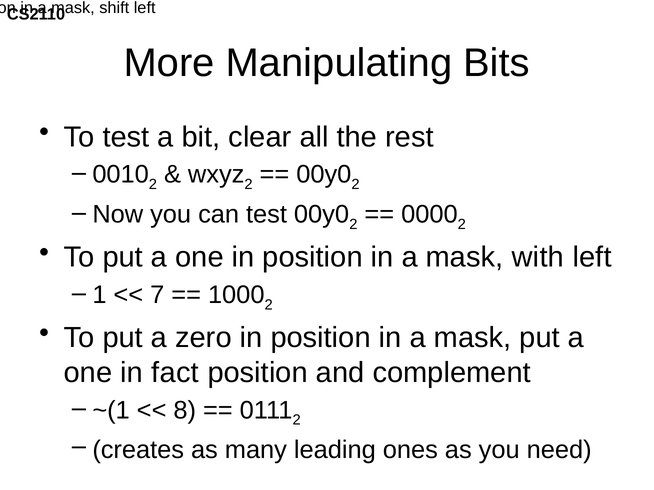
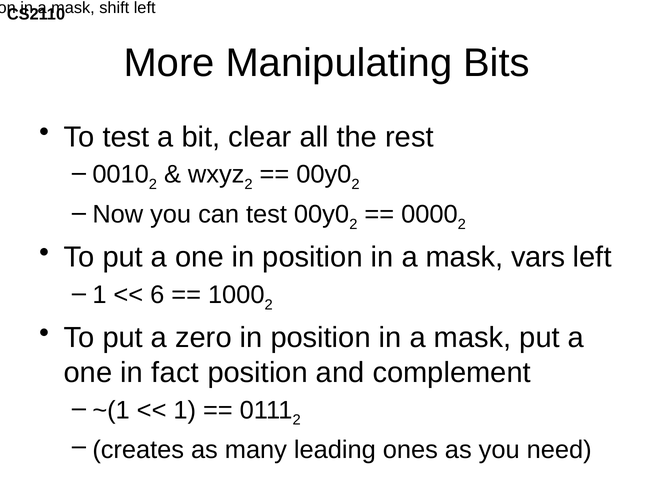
with: with -> vars (538, 258)
7: 7 -> 6 (157, 295)
8: 8 -> 1 (185, 411)
